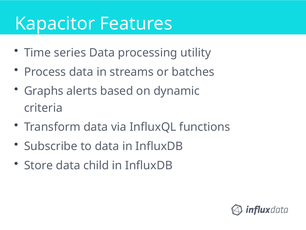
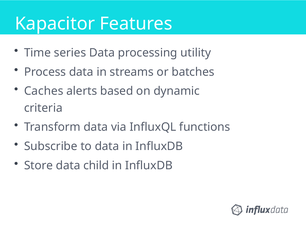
Graphs: Graphs -> Caches (44, 91)
